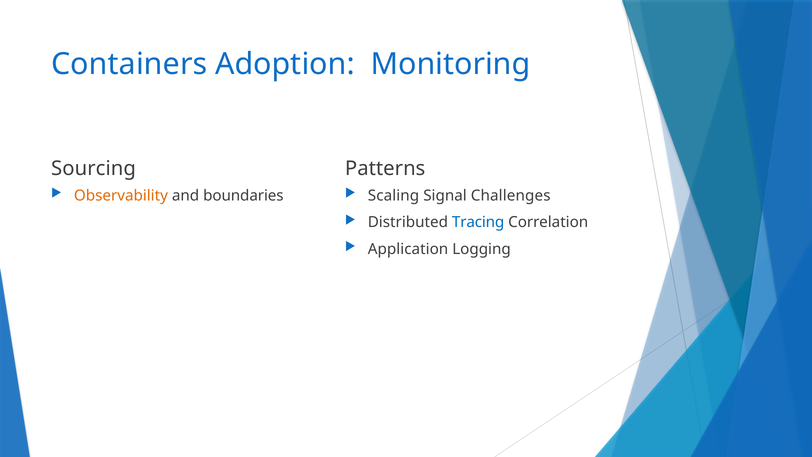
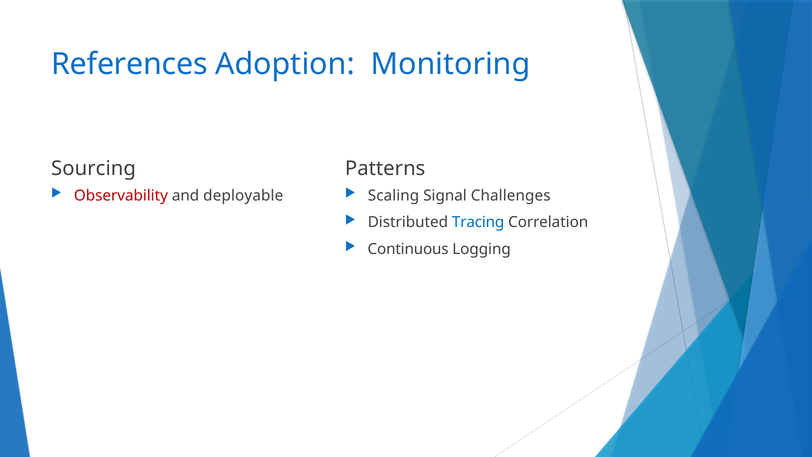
Containers: Containers -> References (129, 64)
Observability colour: orange -> red (121, 196)
boundaries: boundaries -> deployable (243, 196)
Application: Application -> Continuous (408, 249)
